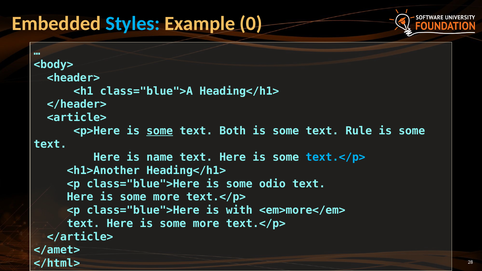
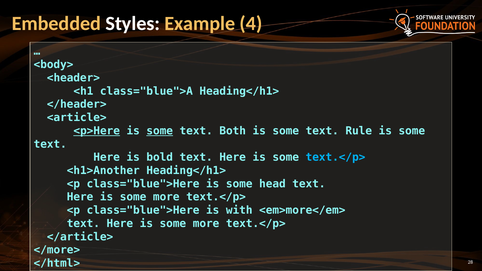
Styles colour: light blue -> white (133, 23)
0: 0 -> 4 (251, 23)
<p>Here underline: none -> present (97, 131)
name: name -> bold (160, 157)
odio: odio -> head (272, 184)
</amet>: </amet> -> </more> (57, 250)
